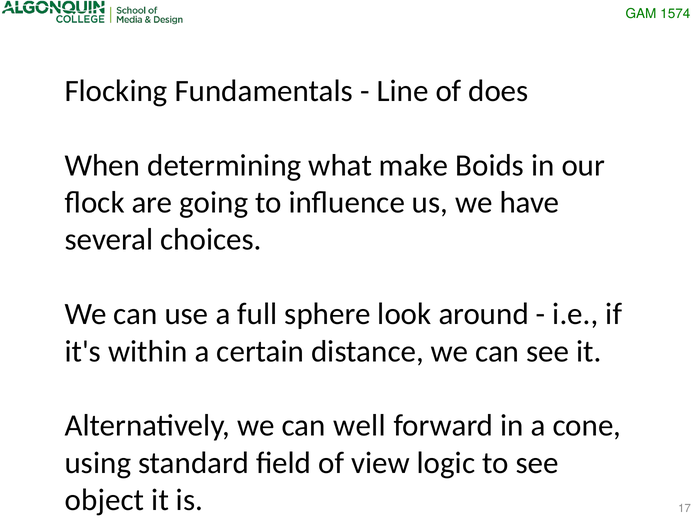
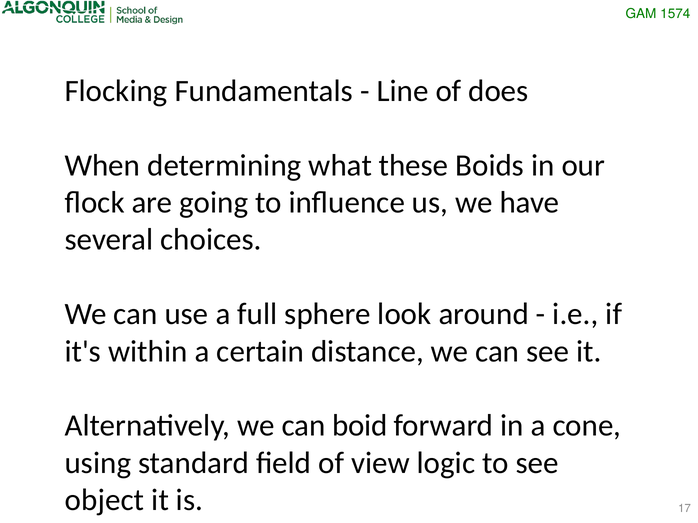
make: make -> these (414, 166)
well: well -> boid (360, 426)
